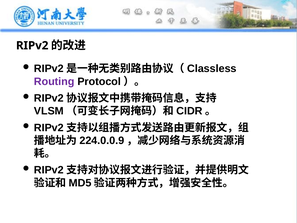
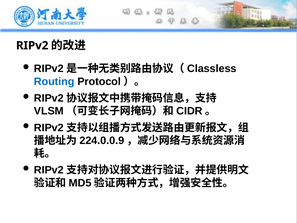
Routing colour: purple -> blue (54, 81)
